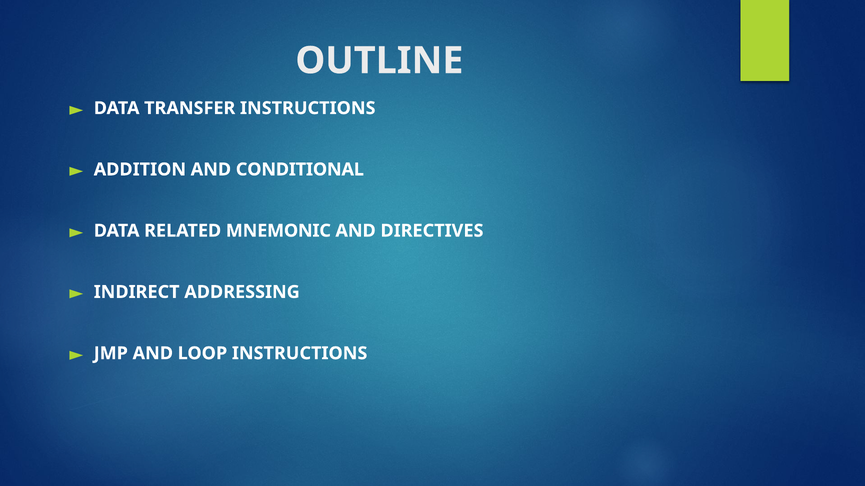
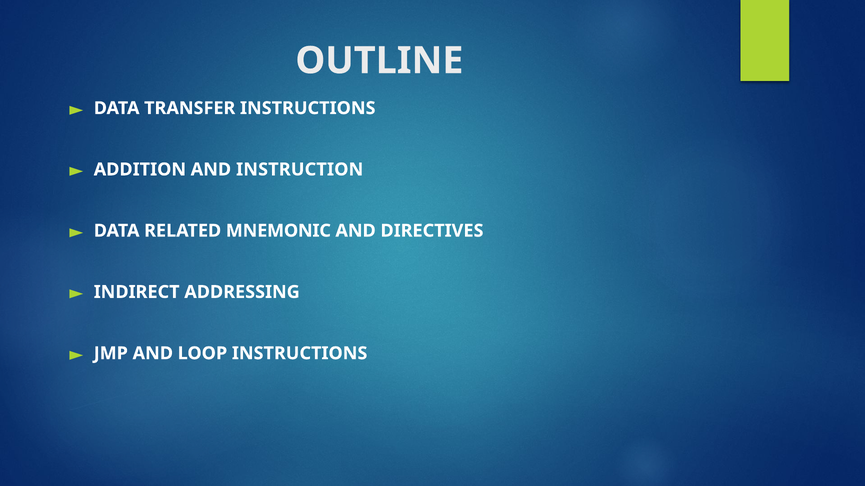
CONDITIONAL: CONDITIONAL -> INSTRUCTION (300, 170)
